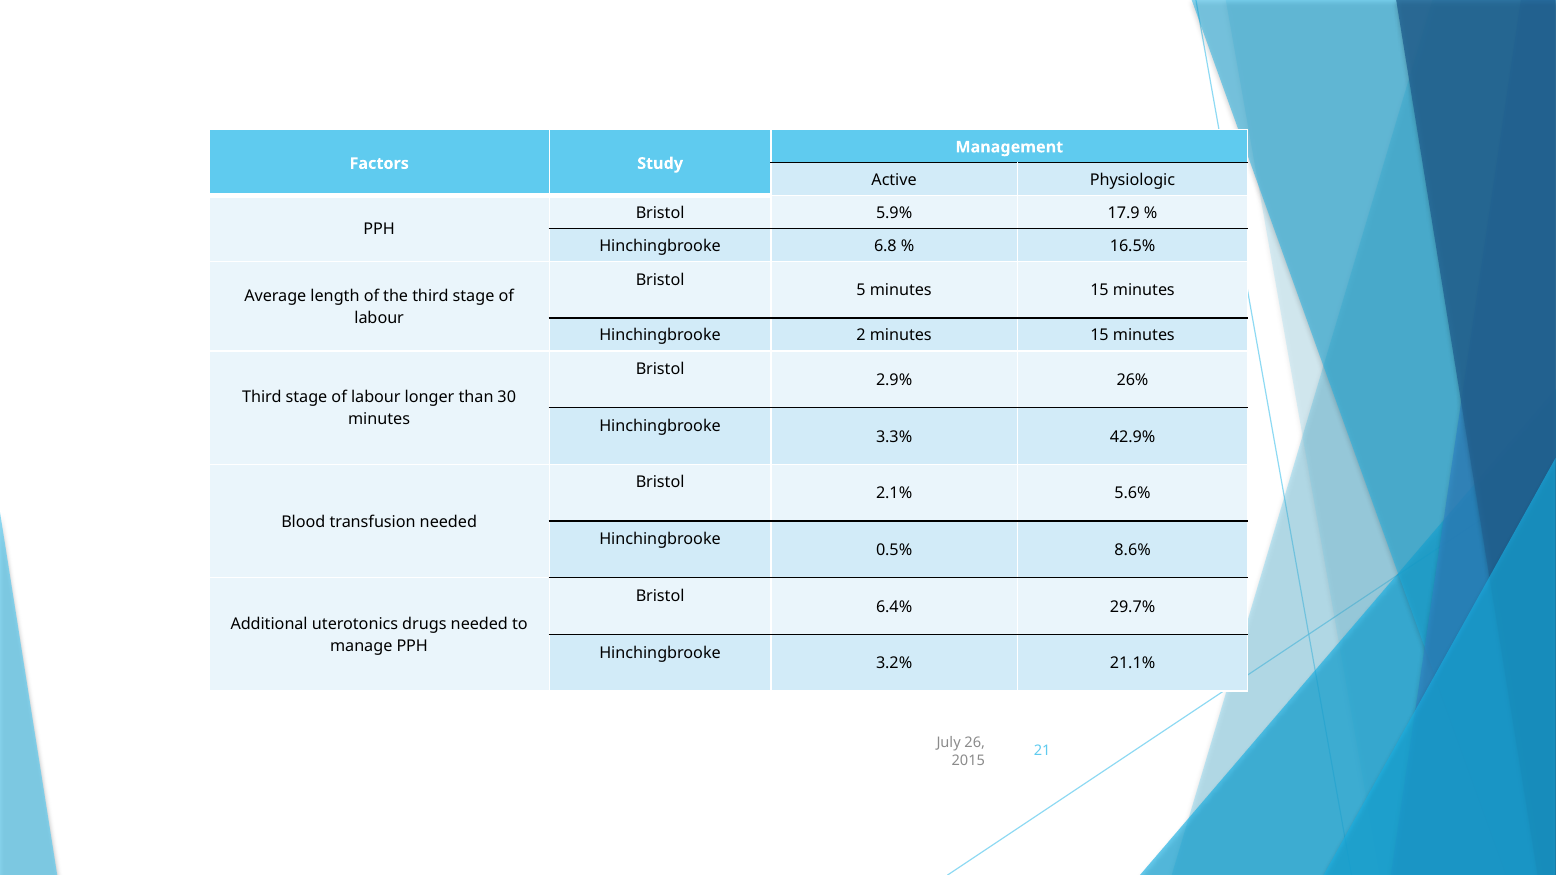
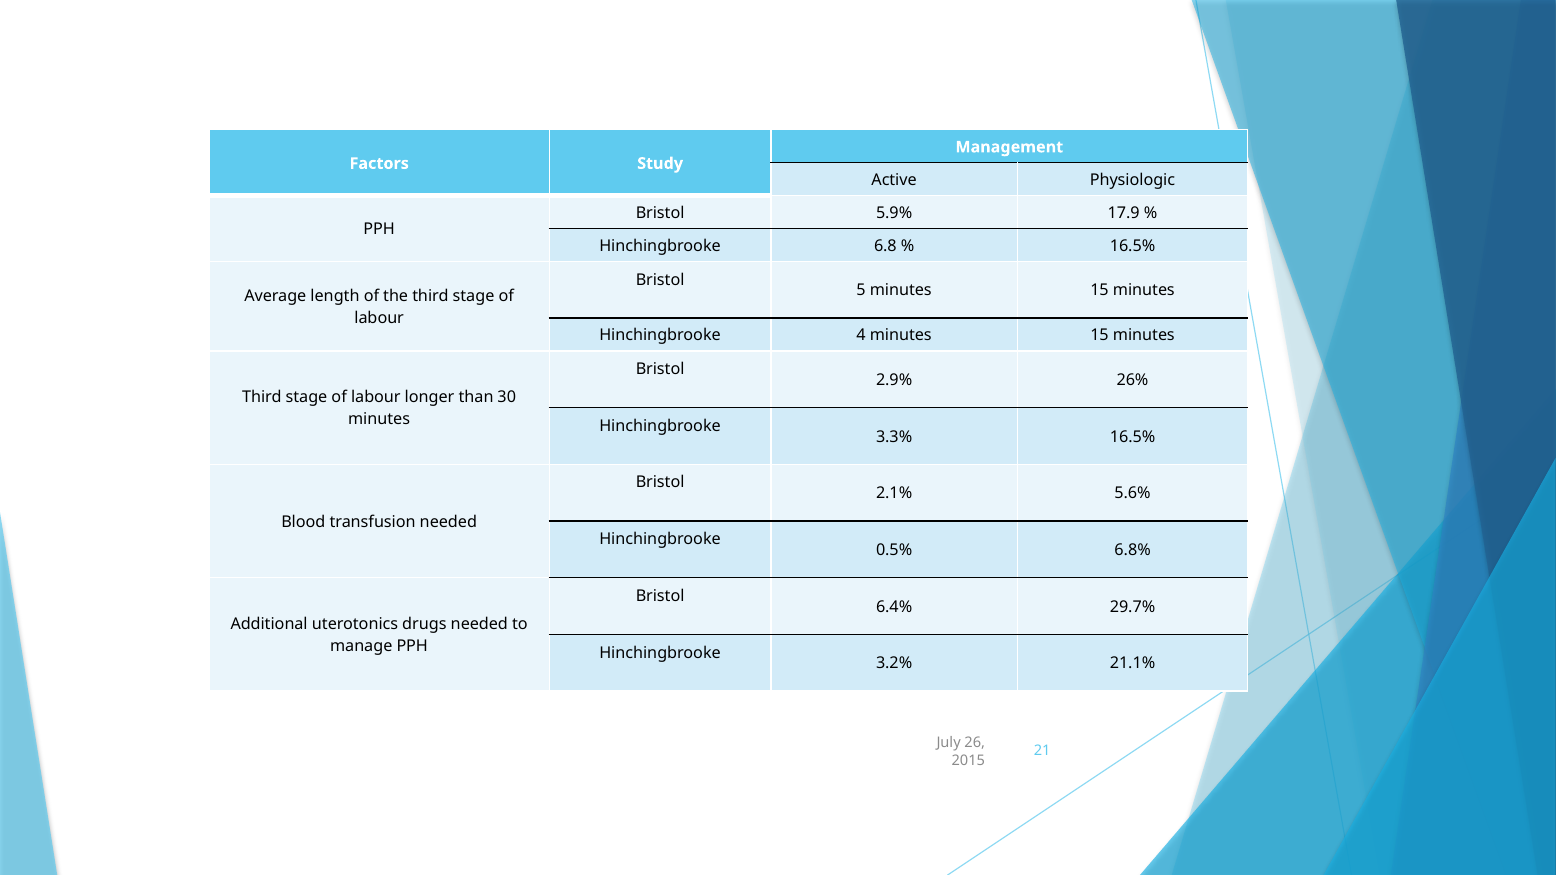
2: 2 -> 4 (861, 336)
3.3% 42.9%: 42.9% -> 16.5% (1133, 437)
8.6%: 8.6% -> 6.8% (1133, 550)
